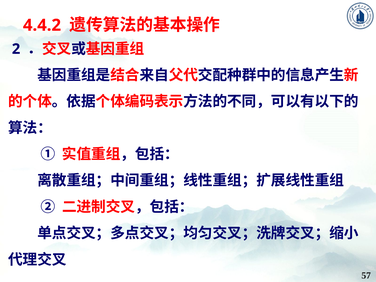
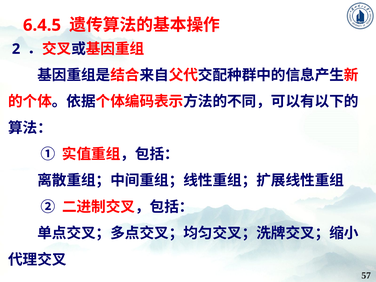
4.4.2: 4.4.2 -> 6.4.5 (42, 25)
